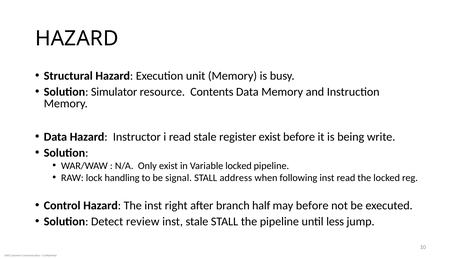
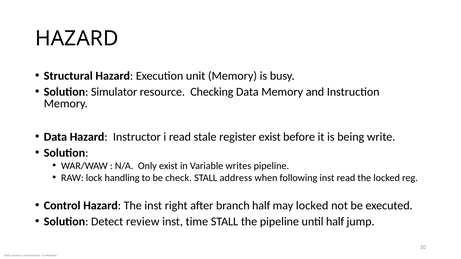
Contents: Contents -> Checking (212, 92)
Variable locked: locked -> writes (238, 166)
signal: signal -> check (179, 178)
may before: before -> locked (312, 206)
inst stale: stale -> time (197, 222)
until less: less -> half (335, 222)
